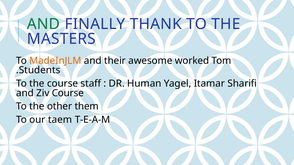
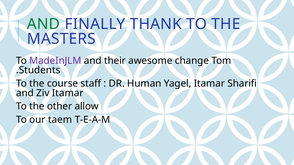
MadeInJLM colour: orange -> purple (55, 61)
worked: worked -> change (192, 61)
Ziv Course: Course -> Itamar (68, 93)
them: them -> allow (87, 107)
